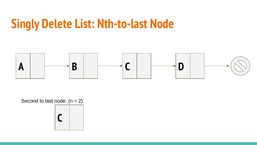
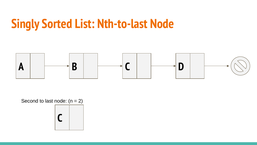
Delete: Delete -> Sorted (57, 24)
